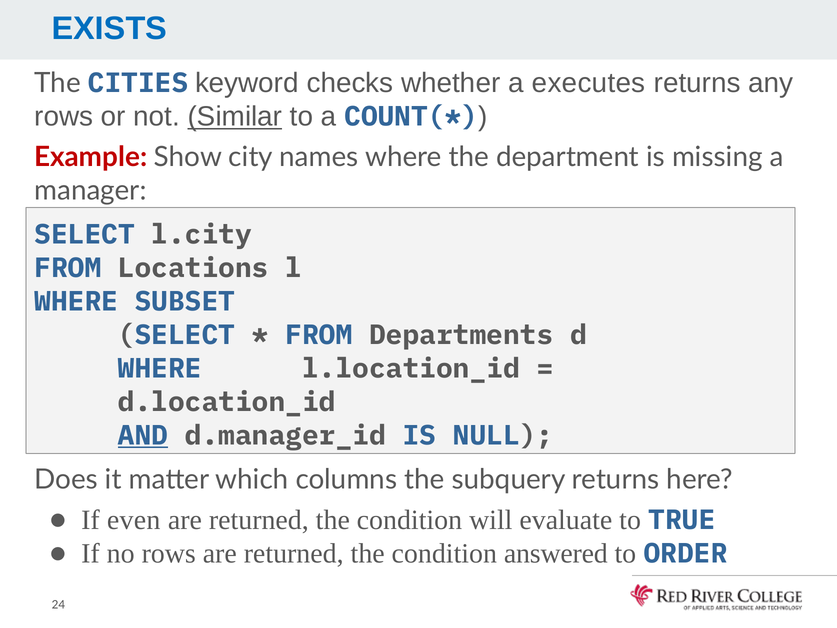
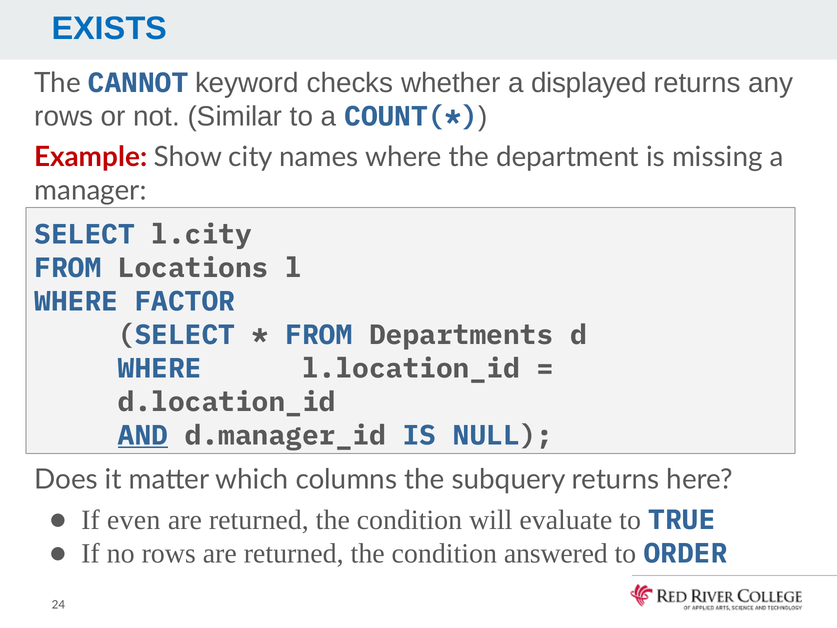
CITIES: CITIES -> CANNOT (138, 83)
executes: executes -> displayed (589, 83)
Similar underline: present -> none (235, 117)
SUBSET: SUBSET -> FACTOR (185, 301)
